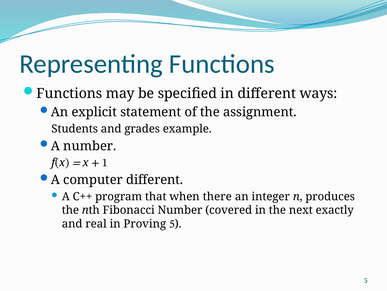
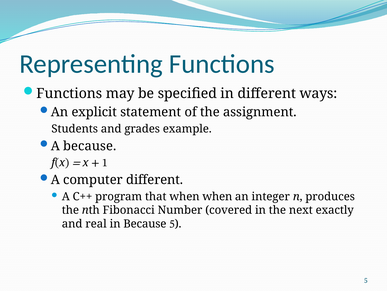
A number: number -> because (90, 146)
when there: there -> when (217, 196)
in Proving: Proving -> Because (145, 223)
